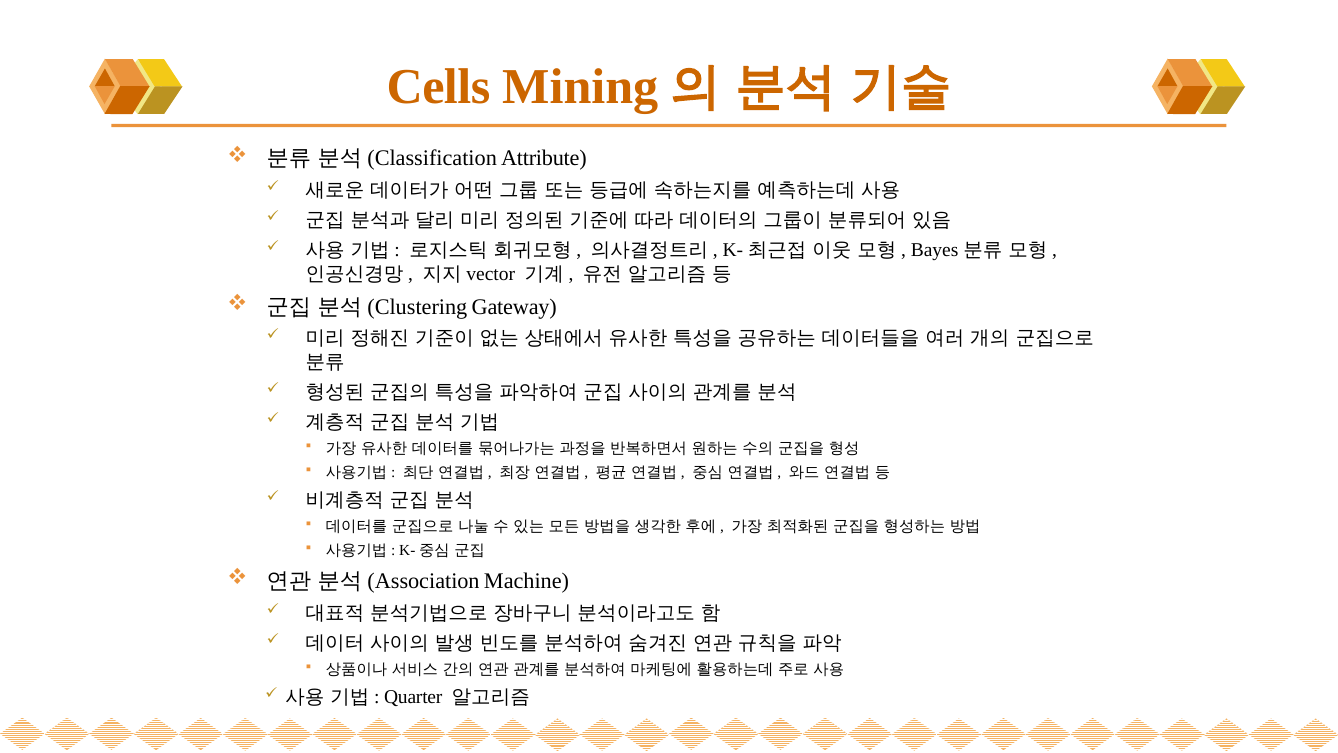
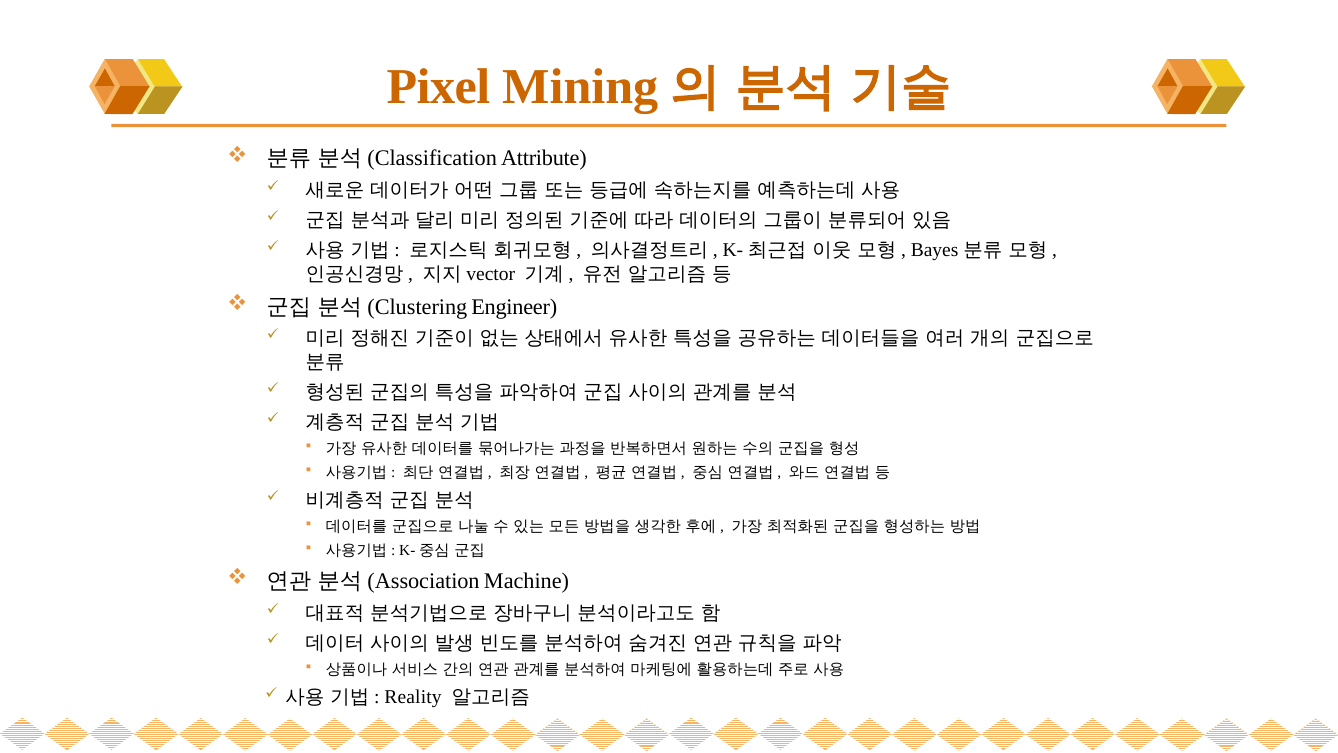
Cells: Cells -> Pixel (438, 87)
Gateway: Gateway -> Engineer (514, 307)
Quarter: Quarter -> Reality (413, 697)
